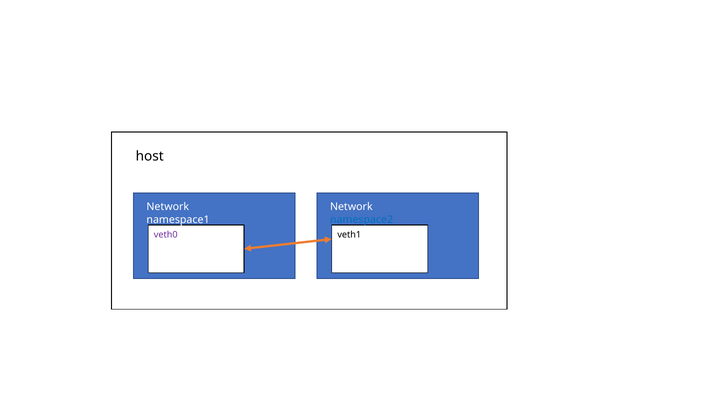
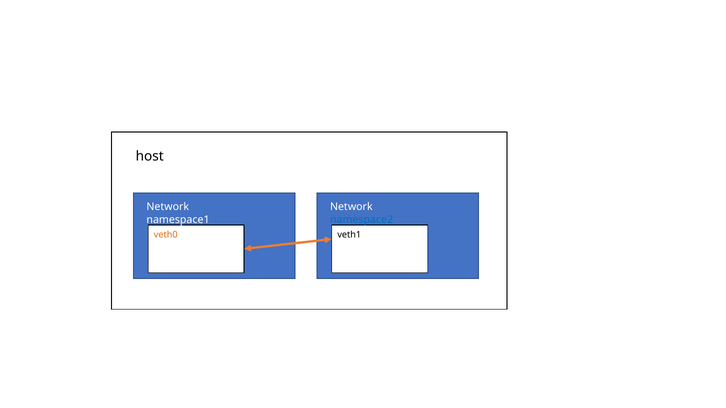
veth0 colour: purple -> orange (166, 235)
